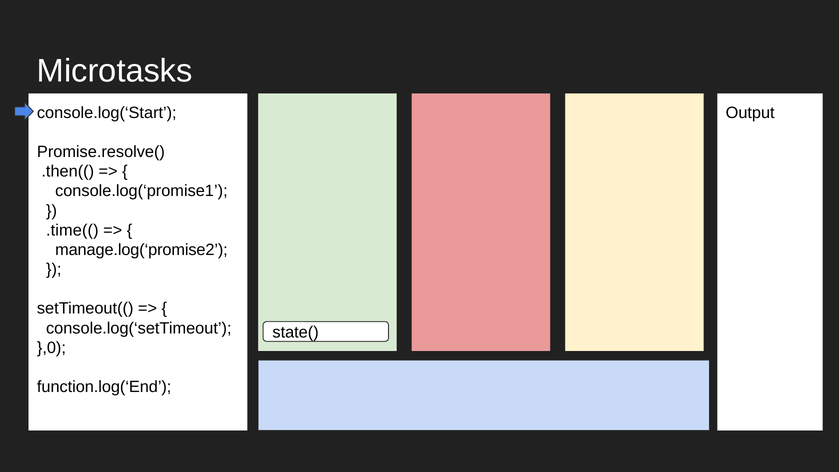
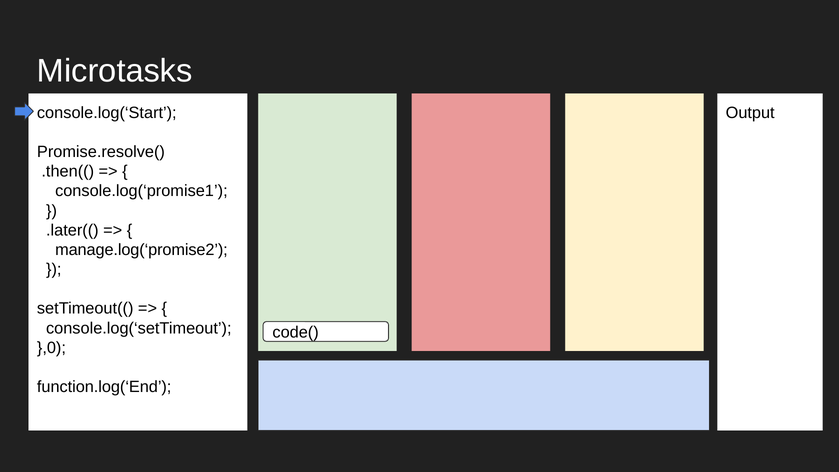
.time((: .time(( -> .later(( (72, 230)
state(: state( -> code( (296, 333)
